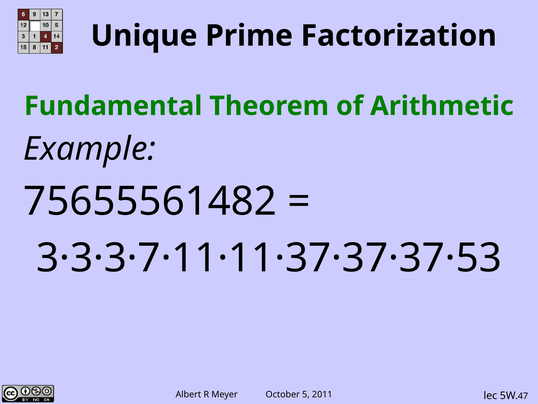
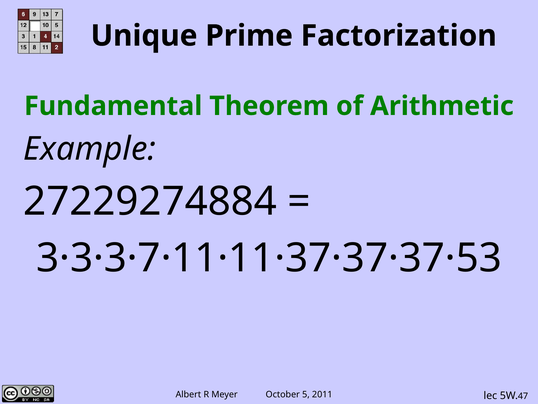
75655561482: 75655561482 -> 27229274884 (150, 201)
